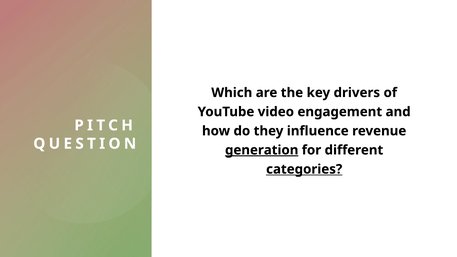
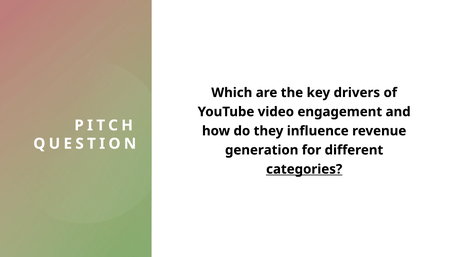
generation underline: present -> none (262, 150)
